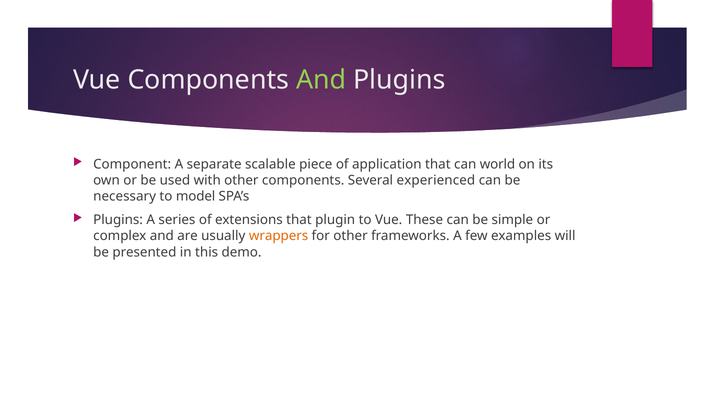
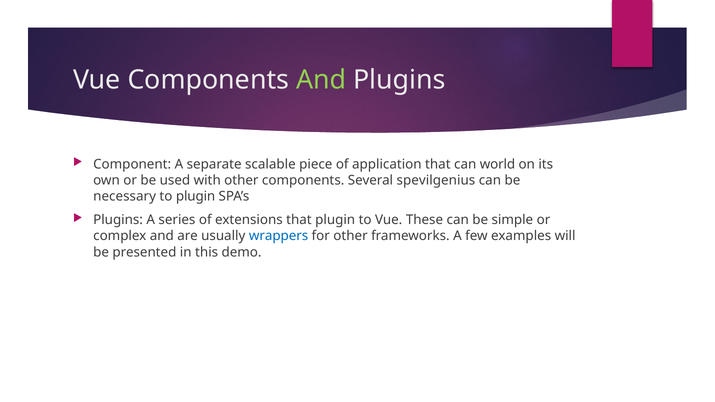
experienced: experienced -> spevilgenius (436, 180)
to model: model -> plugin (196, 197)
wrappers colour: orange -> blue (279, 236)
